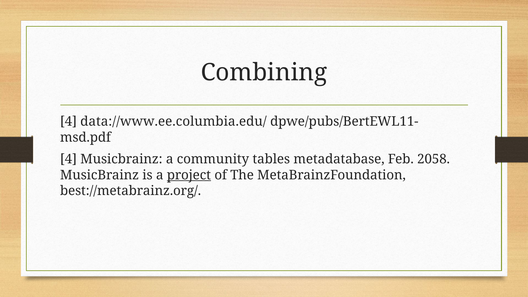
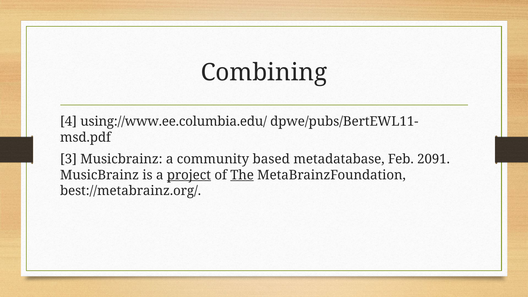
data://www.ee.columbia.edu/: data://www.ee.columbia.edu/ -> using://www.ee.columbia.edu/ (174, 122)
4: 4 -> 3 (68, 159)
tables: tables -> based (271, 159)
2058: 2058 -> 2091 (434, 159)
The underline: none -> present (242, 175)
